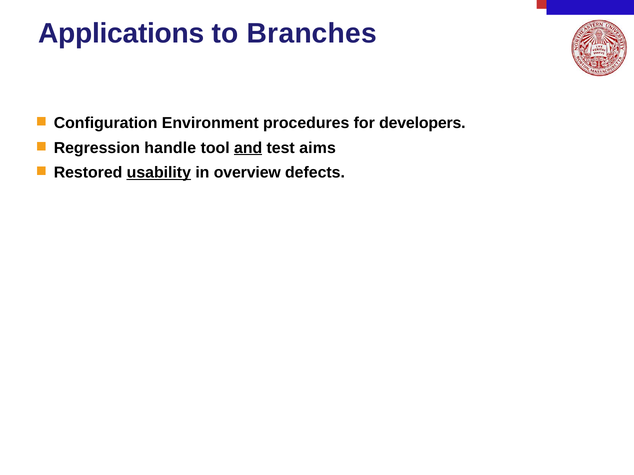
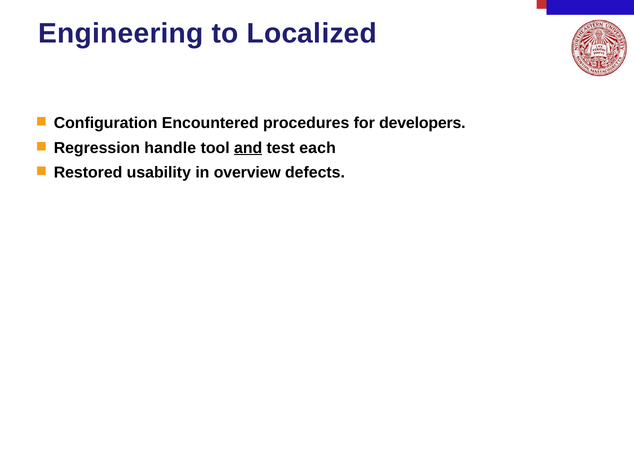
Applications: Applications -> Engineering (121, 34)
Branches: Branches -> Localized (312, 34)
Environment: Environment -> Encountered (210, 123)
aims: aims -> each (318, 148)
usability underline: present -> none (159, 173)
